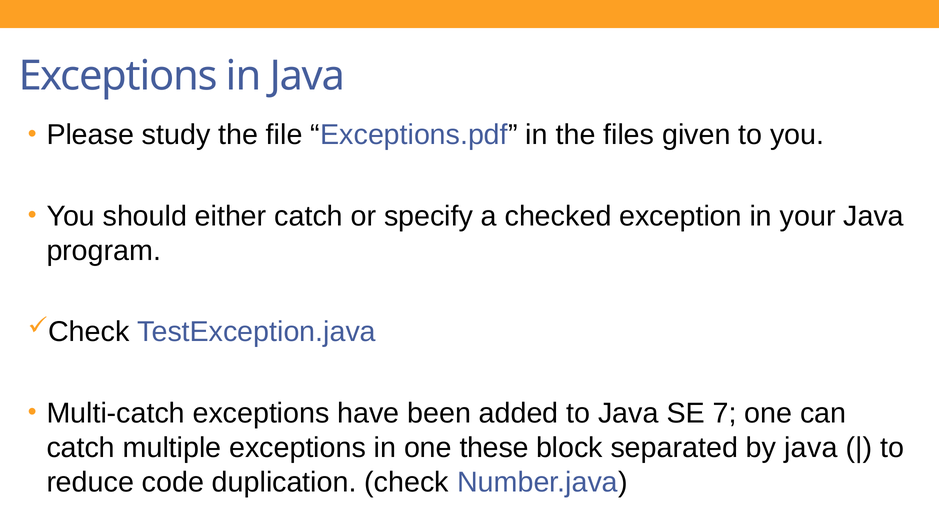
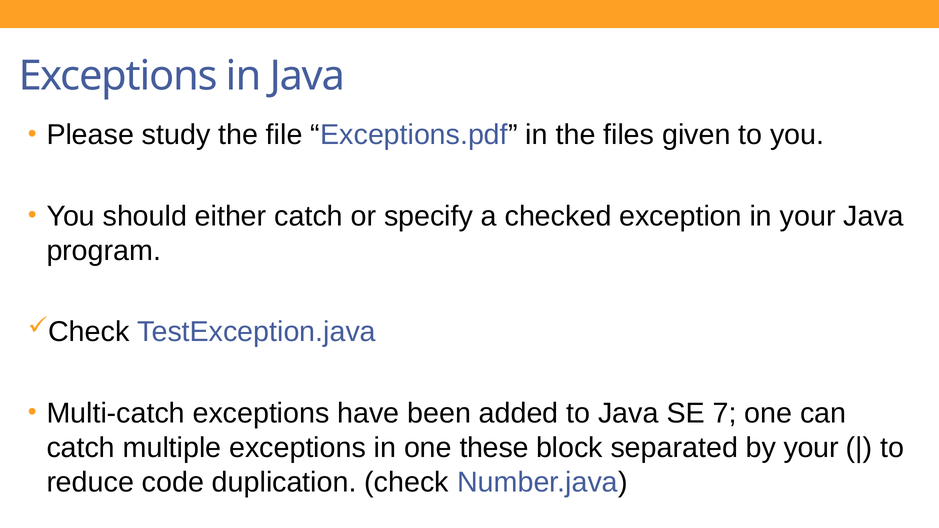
by java: java -> your (811, 448)
